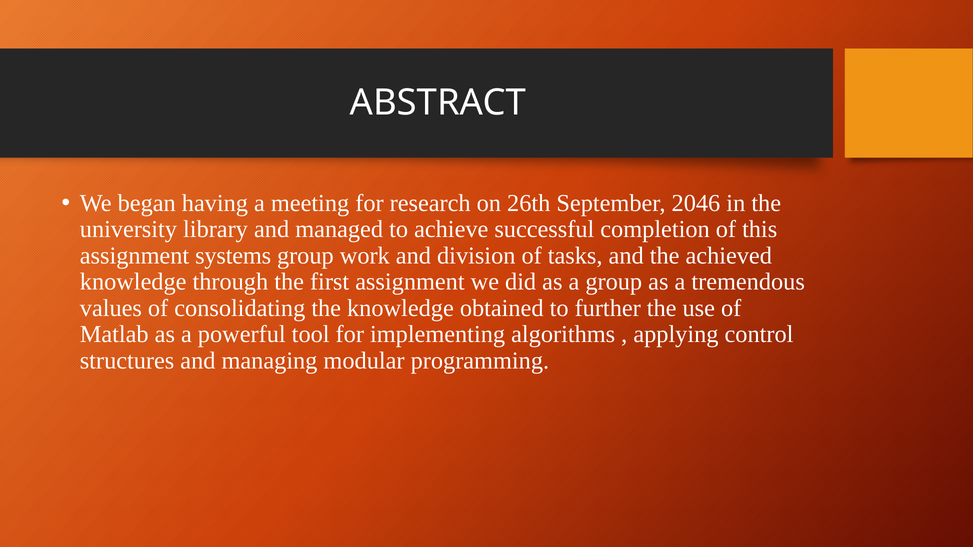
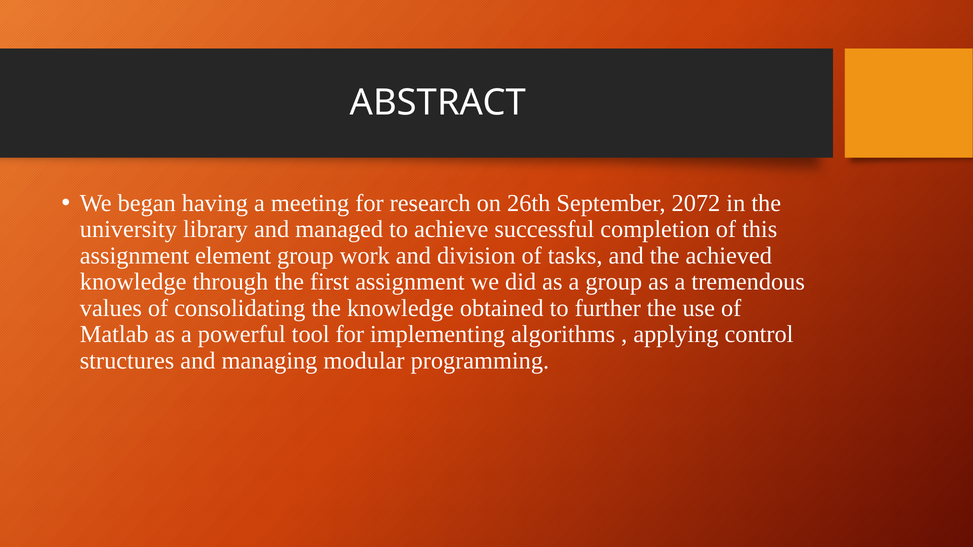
2046: 2046 -> 2072 (696, 203)
systems: systems -> element (233, 256)
